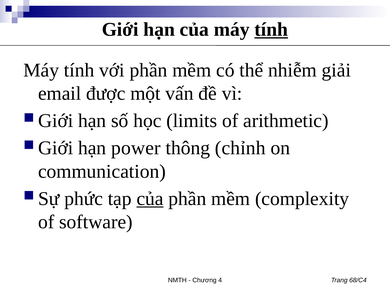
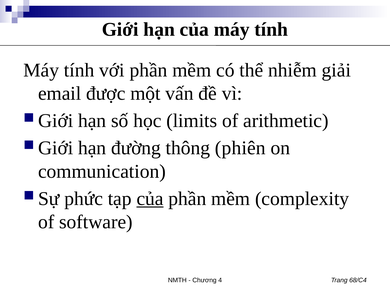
tính underline: present -> none (271, 30)
power: power -> đường (136, 148)
chỉnh: chỉnh -> phiên (240, 148)
